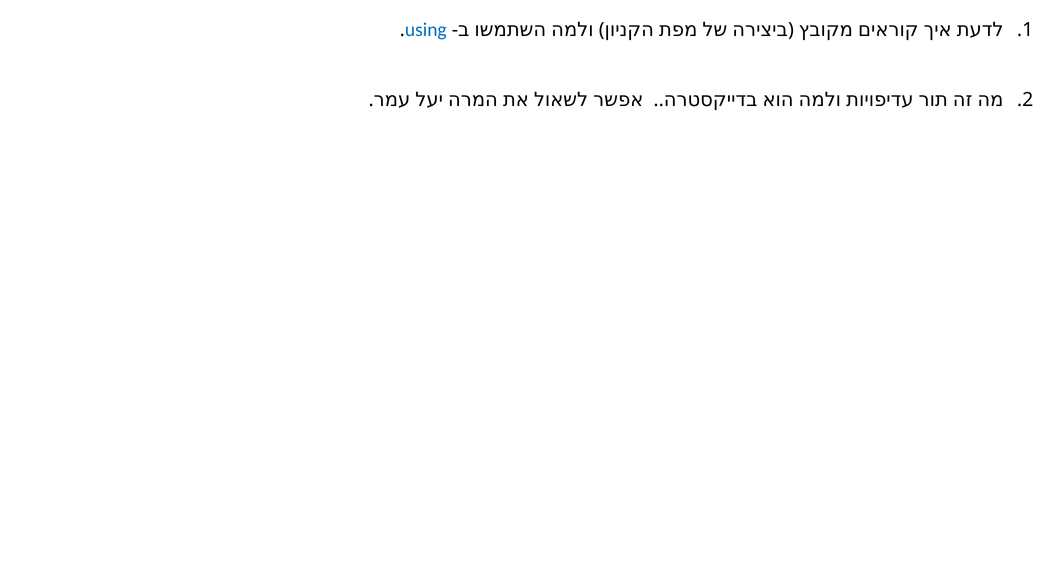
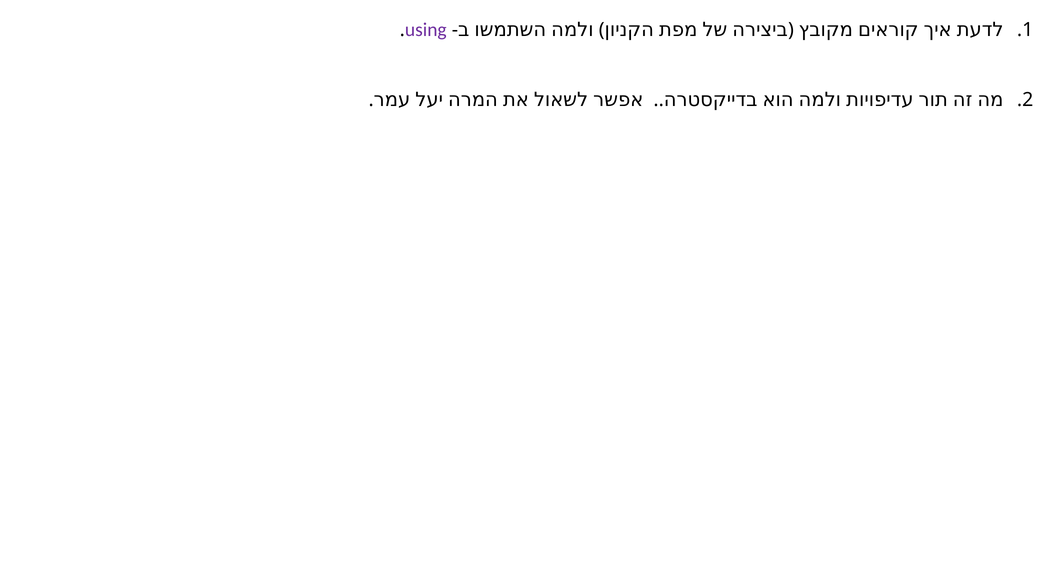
using colour: blue -> purple (426, 30)
